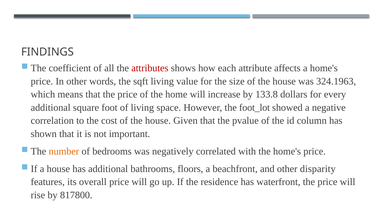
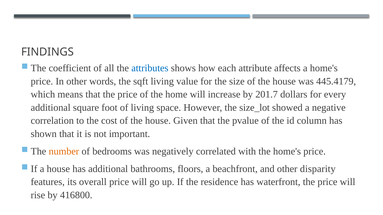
attributes colour: red -> blue (150, 68)
324.1963: 324.1963 -> 445.4179 (336, 81)
133.8: 133.8 -> 201.7 (267, 95)
foot_lot: foot_lot -> size_lot (255, 108)
817800: 817800 -> 416800 (76, 195)
